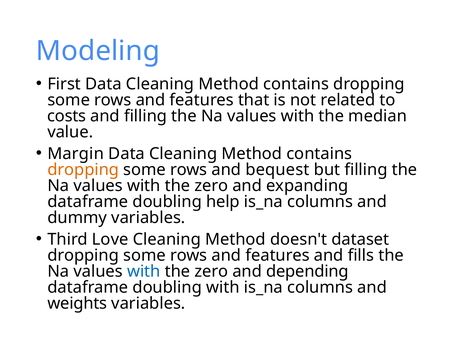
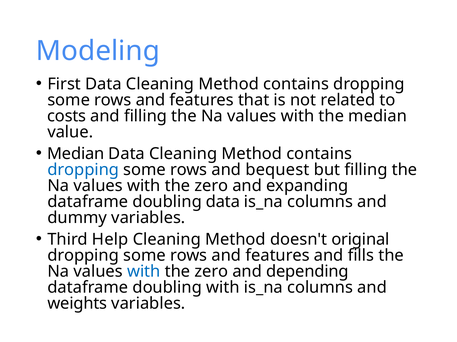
Margin: Margin -> Median (76, 154)
dropping colour: orange -> blue (83, 170)
doubling help: help -> data (223, 202)
Love: Love -> Help (110, 240)
dataset: dataset -> original (360, 240)
